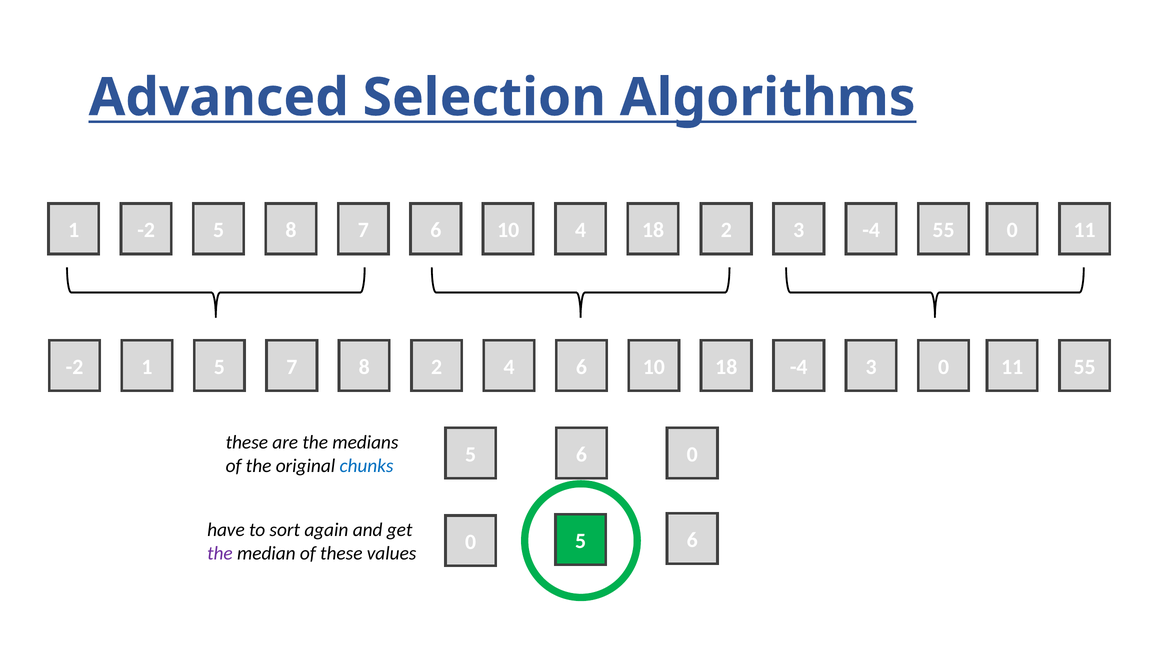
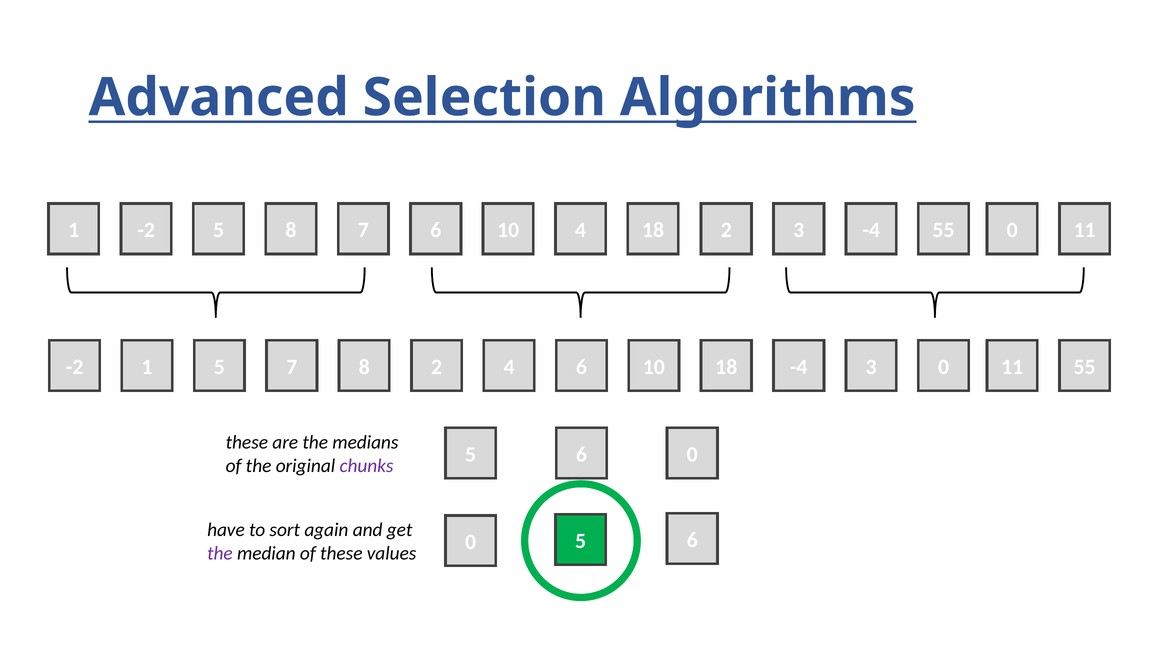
chunks colour: blue -> purple (367, 465)
